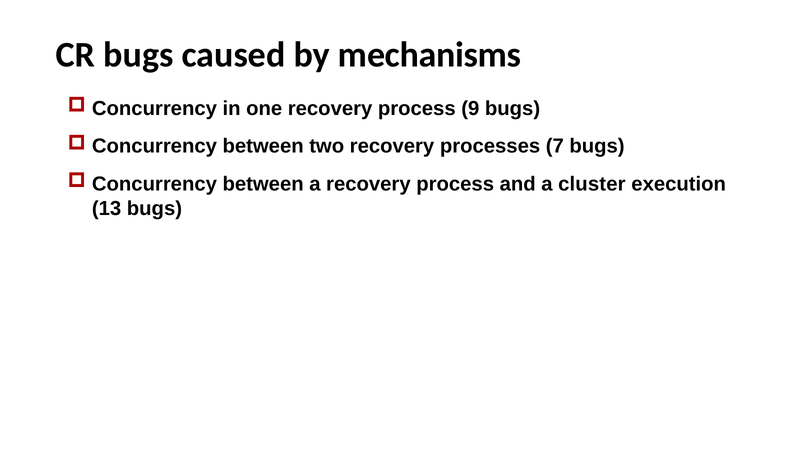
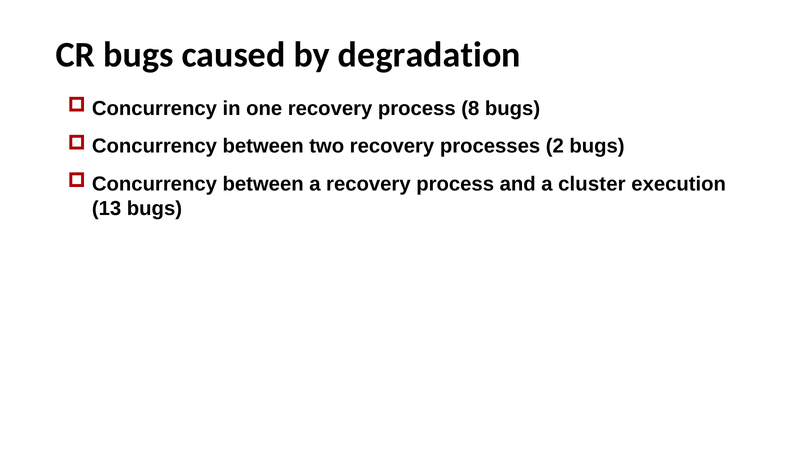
mechanisms: mechanisms -> degradation (429, 55)
9: 9 -> 8 (470, 108)
7: 7 -> 2 (555, 146)
